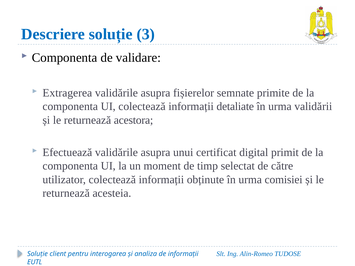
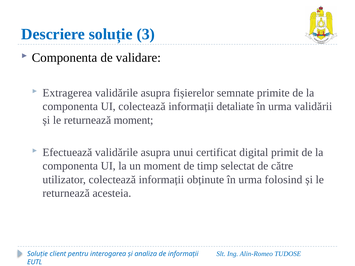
returnează acestora: acestora -> moment (134, 120)
comisiei: comisiei -> folosind (284, 180)
